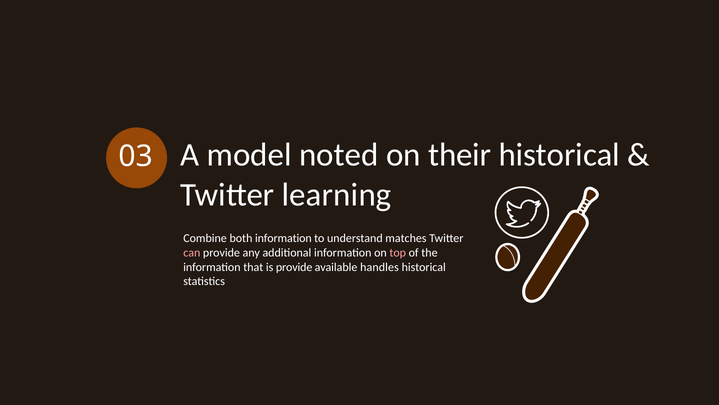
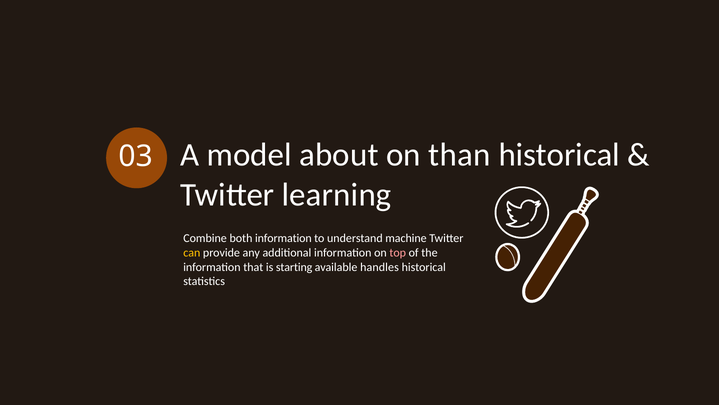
noted: noted -> about (339, 155)
their: their -> than (460, 155)
matches: matches -> machine (406, 238)
can colour: pink -> yellow (192, 252)
is provide: provide -> starting (294, 267)
